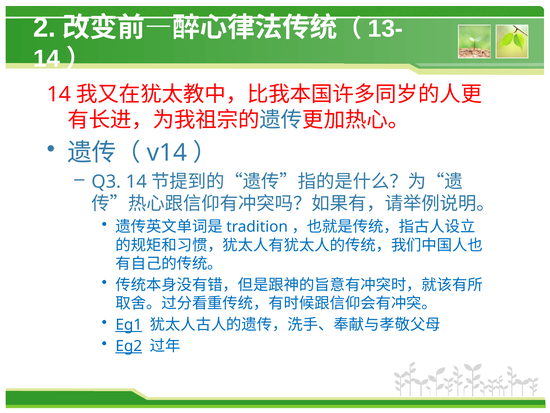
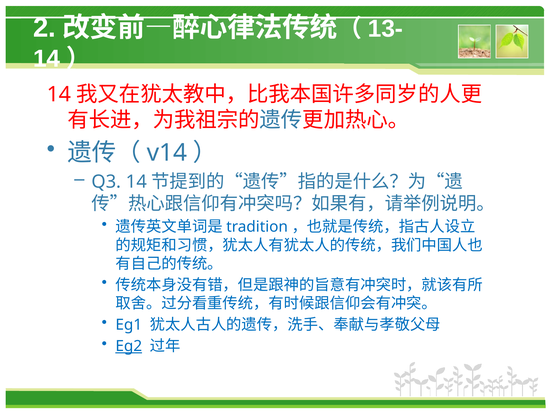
Eg1 underline: present -> none (129, 324)
